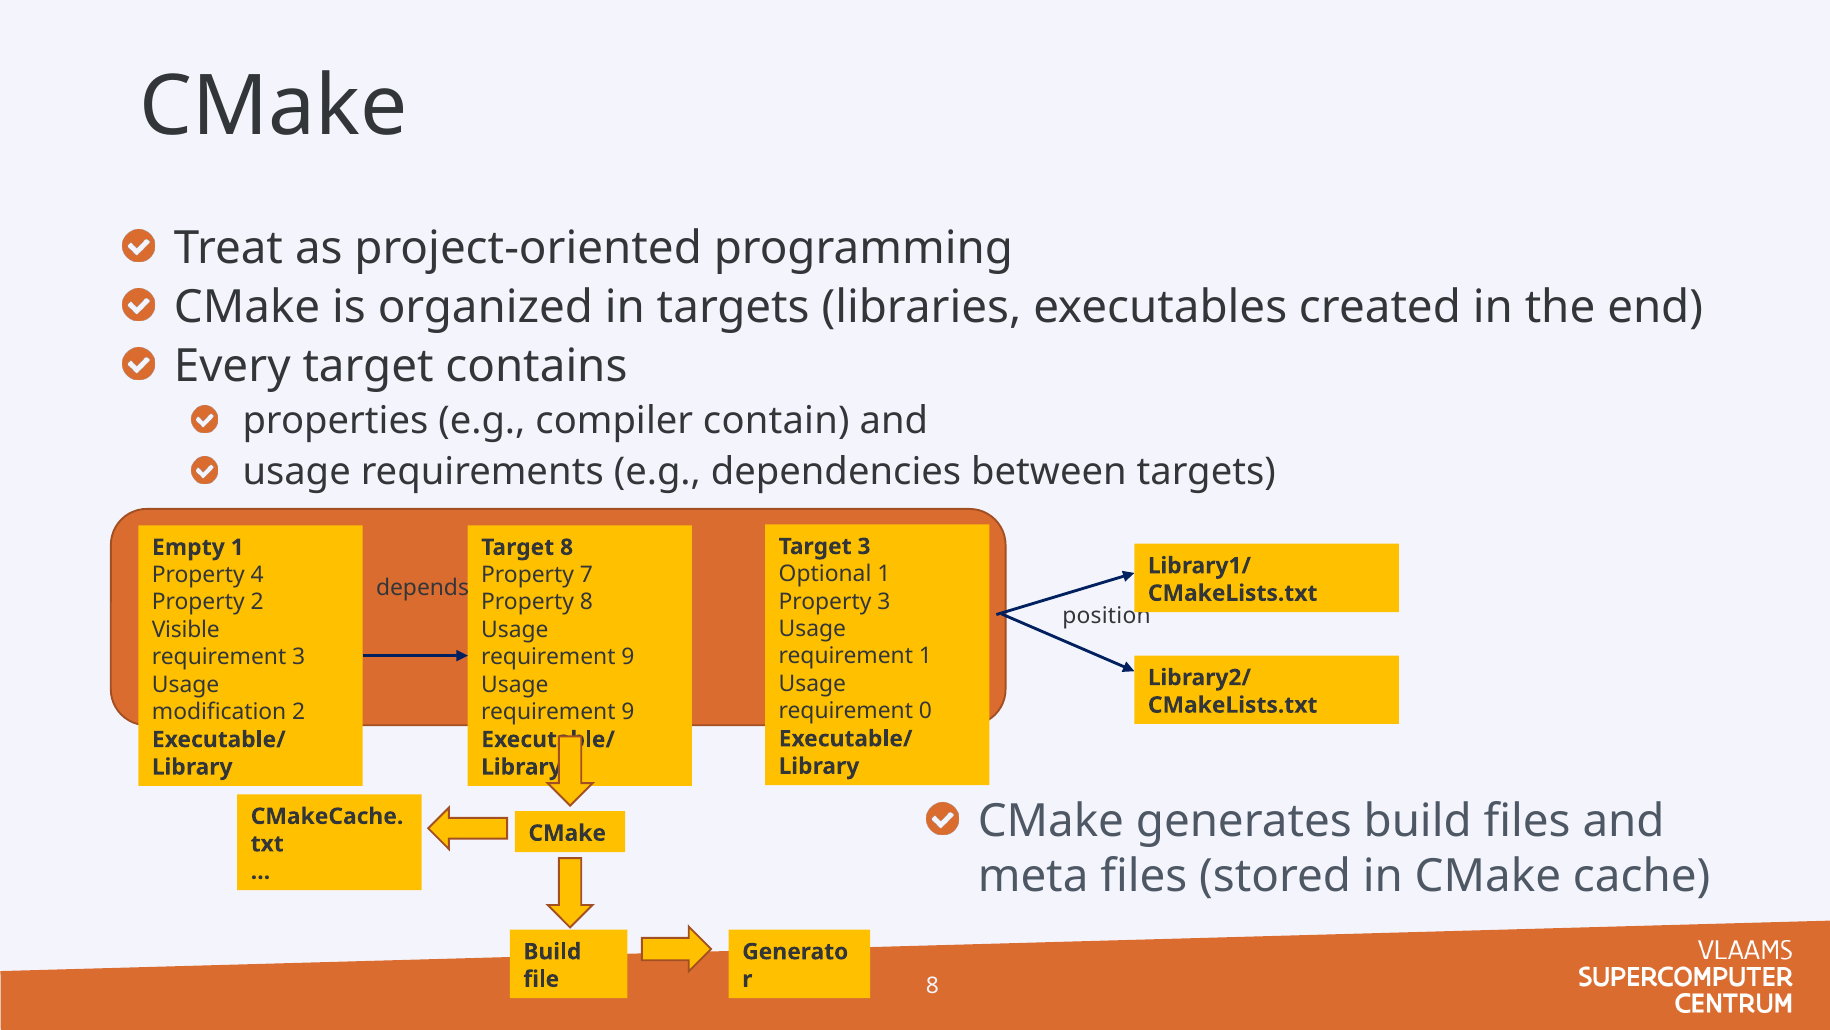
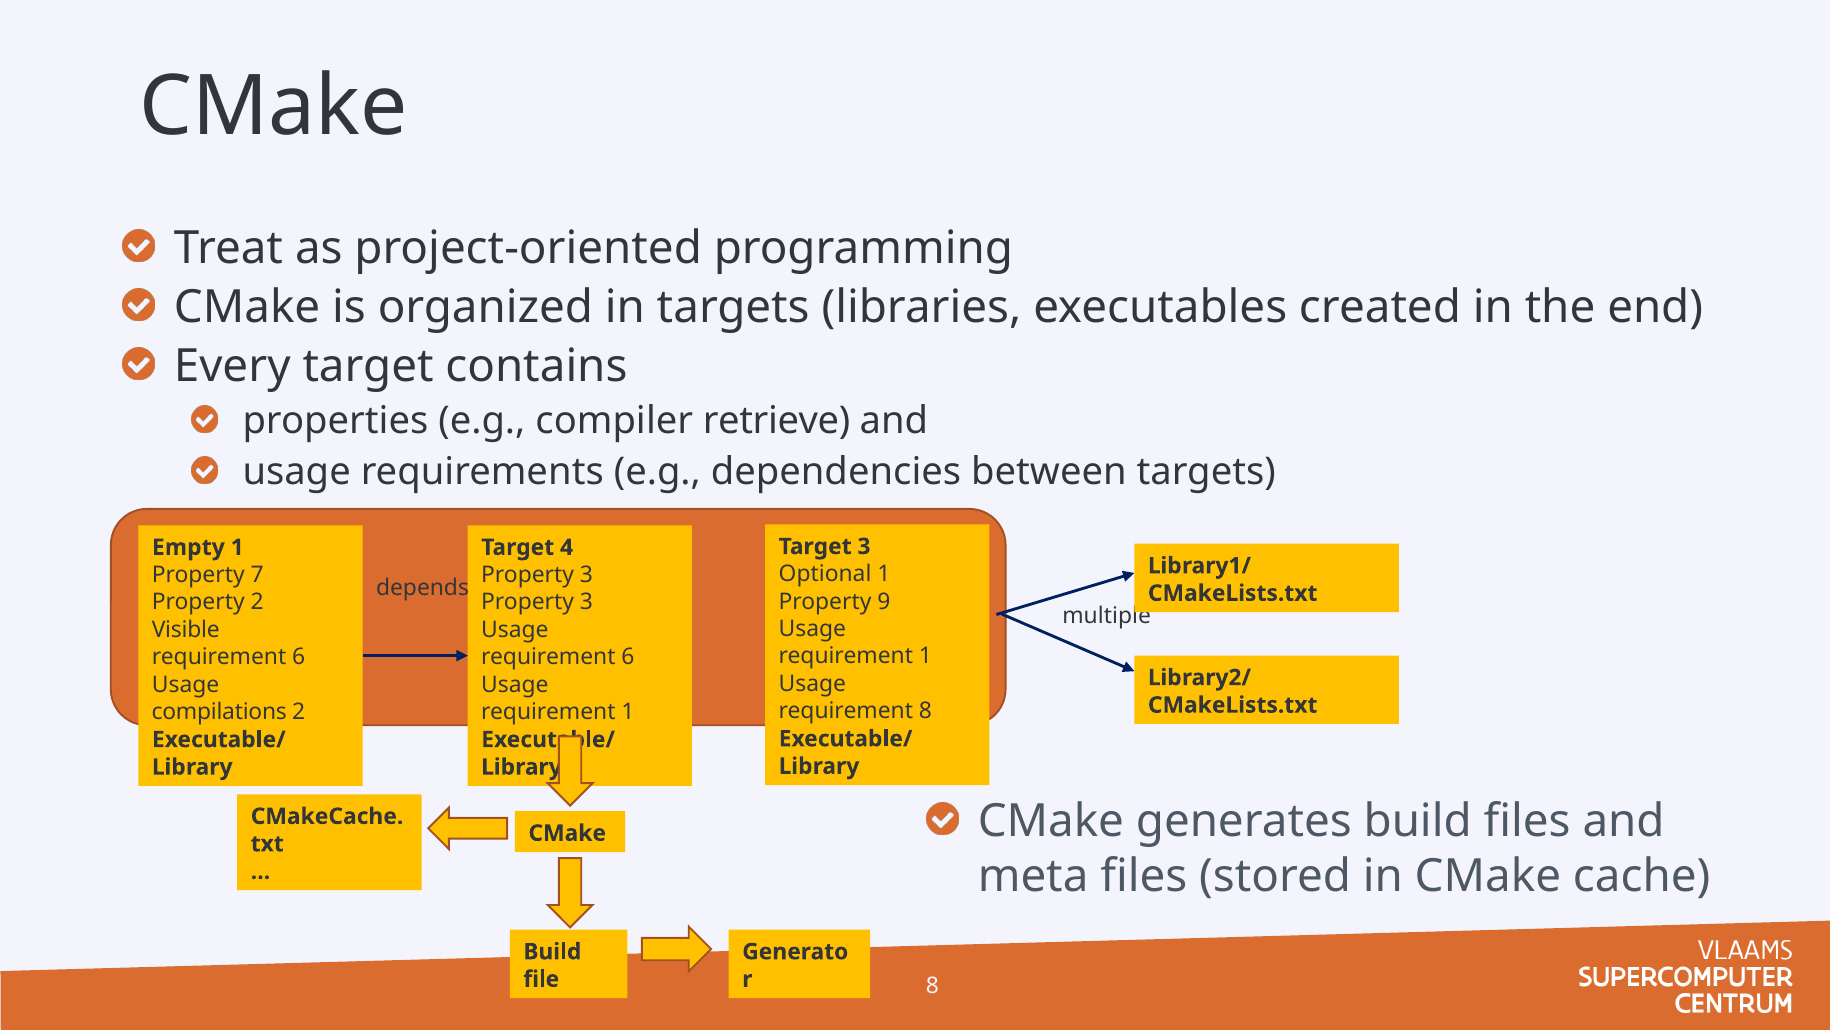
contain: contain -> retrieve (777, 421)
Target 8: 8 -> 4 (567, 547)
4: 4 -> 7 (257, 574)
7: 7 -> 3 (586, 574)
Property 3: 3 -> 9 (884, 601)
8: 8 -> 3 (586, 602)
position: position -> multiple (1107, 615)
3: 3 -> 6 (299, 657)
9: 9 -> 6 (628, 657)
requirement 0: 0 -> 8 (925, 711)
modification: modification -> compilations (219, 712)
9: 9 -> 1 (628, 712)
